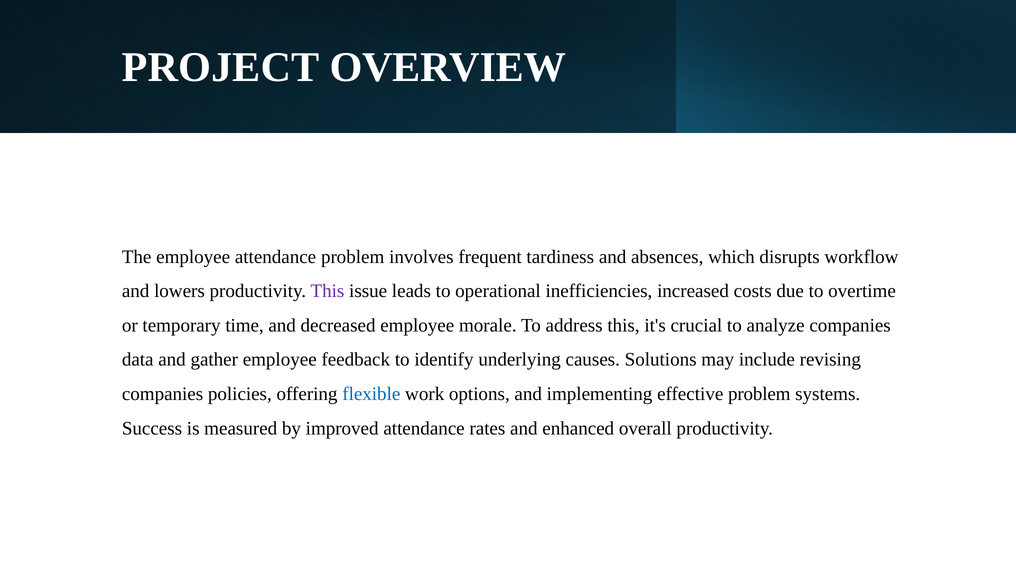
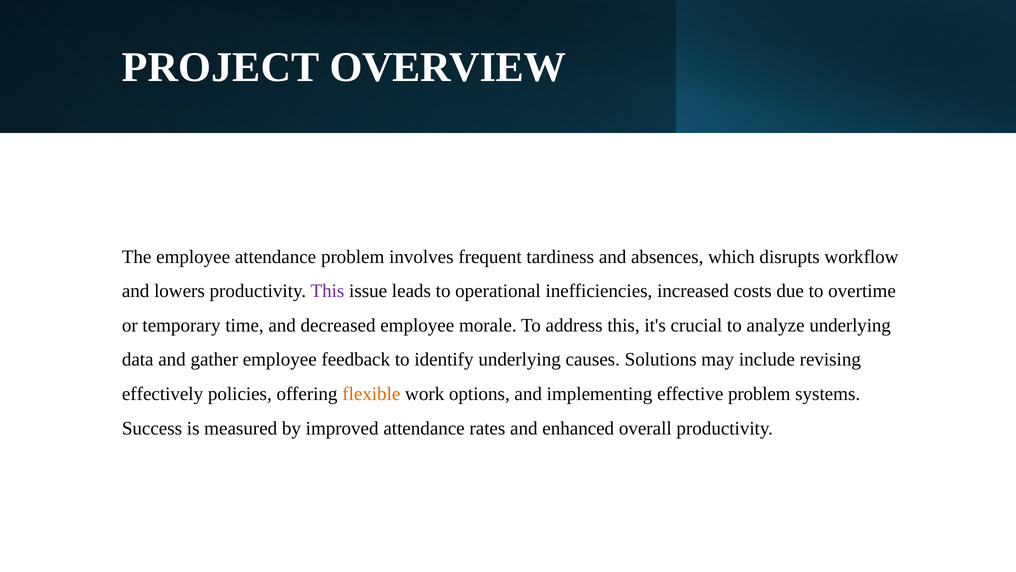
analyze companies: companies -> underlying (850, 325)
companies: companies -> effectively (163, 394)
flexible colour: blue -> orange (371, 394)
